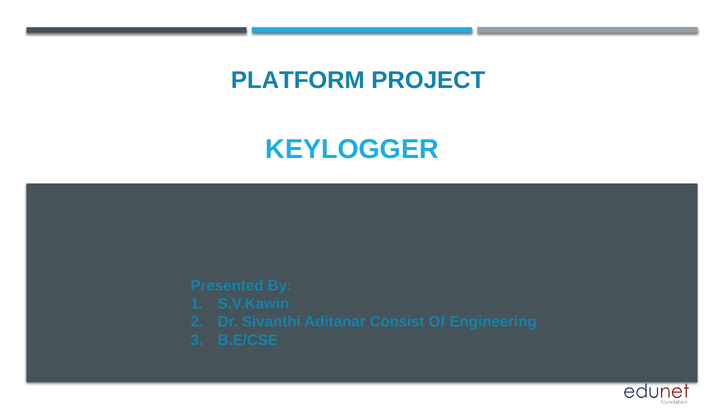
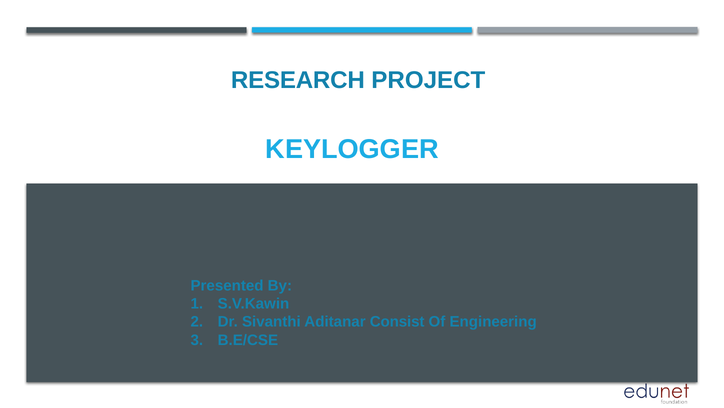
PLATFORM: PLATFORM -> RESEARCH (298, 80)
